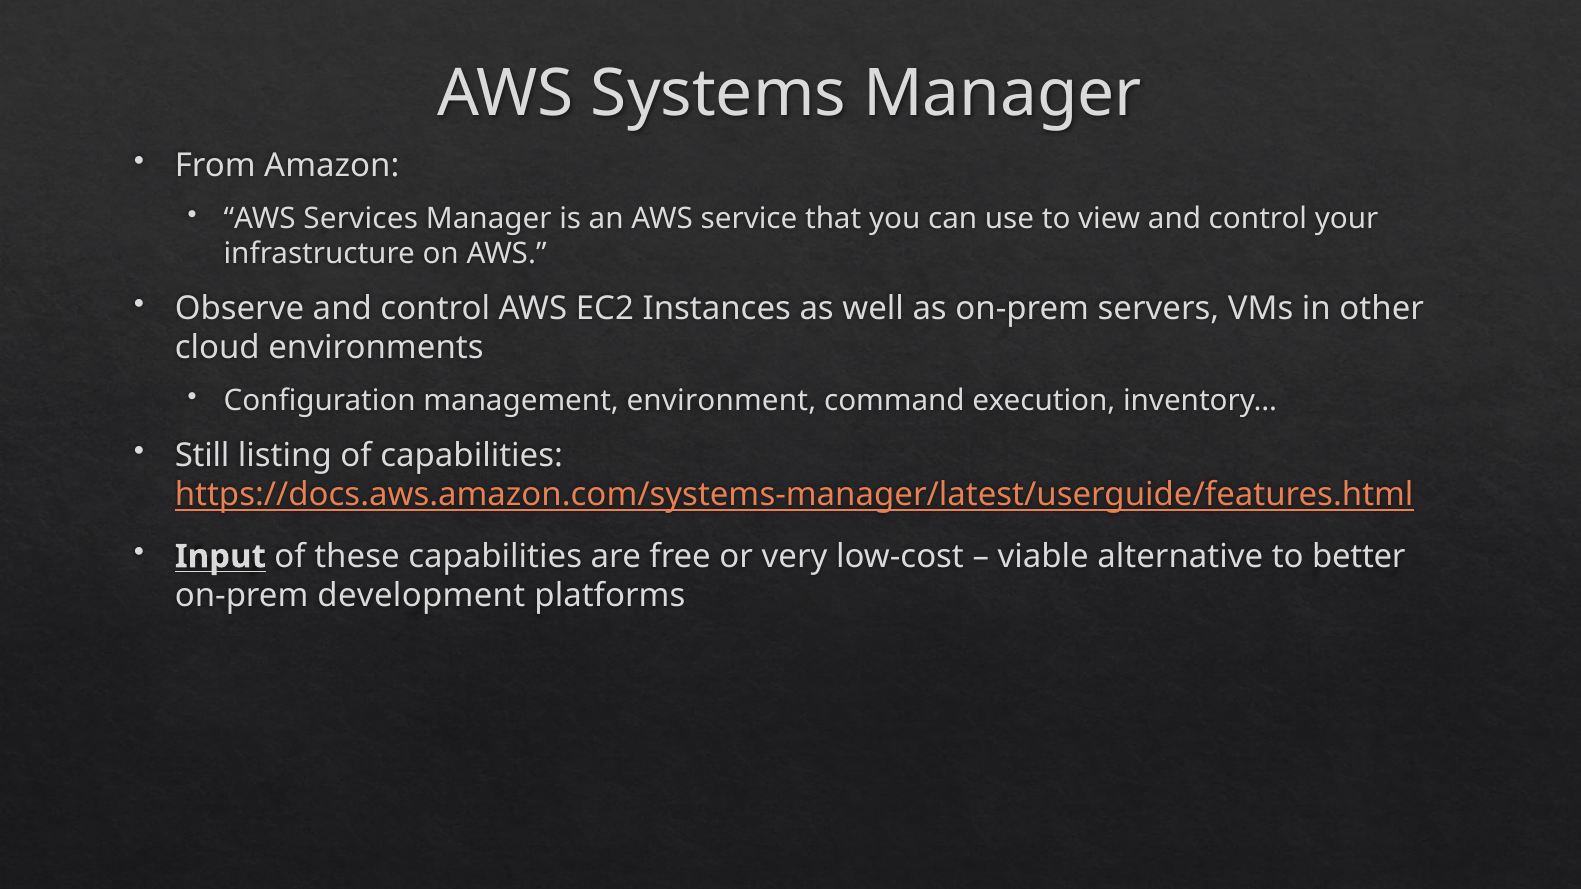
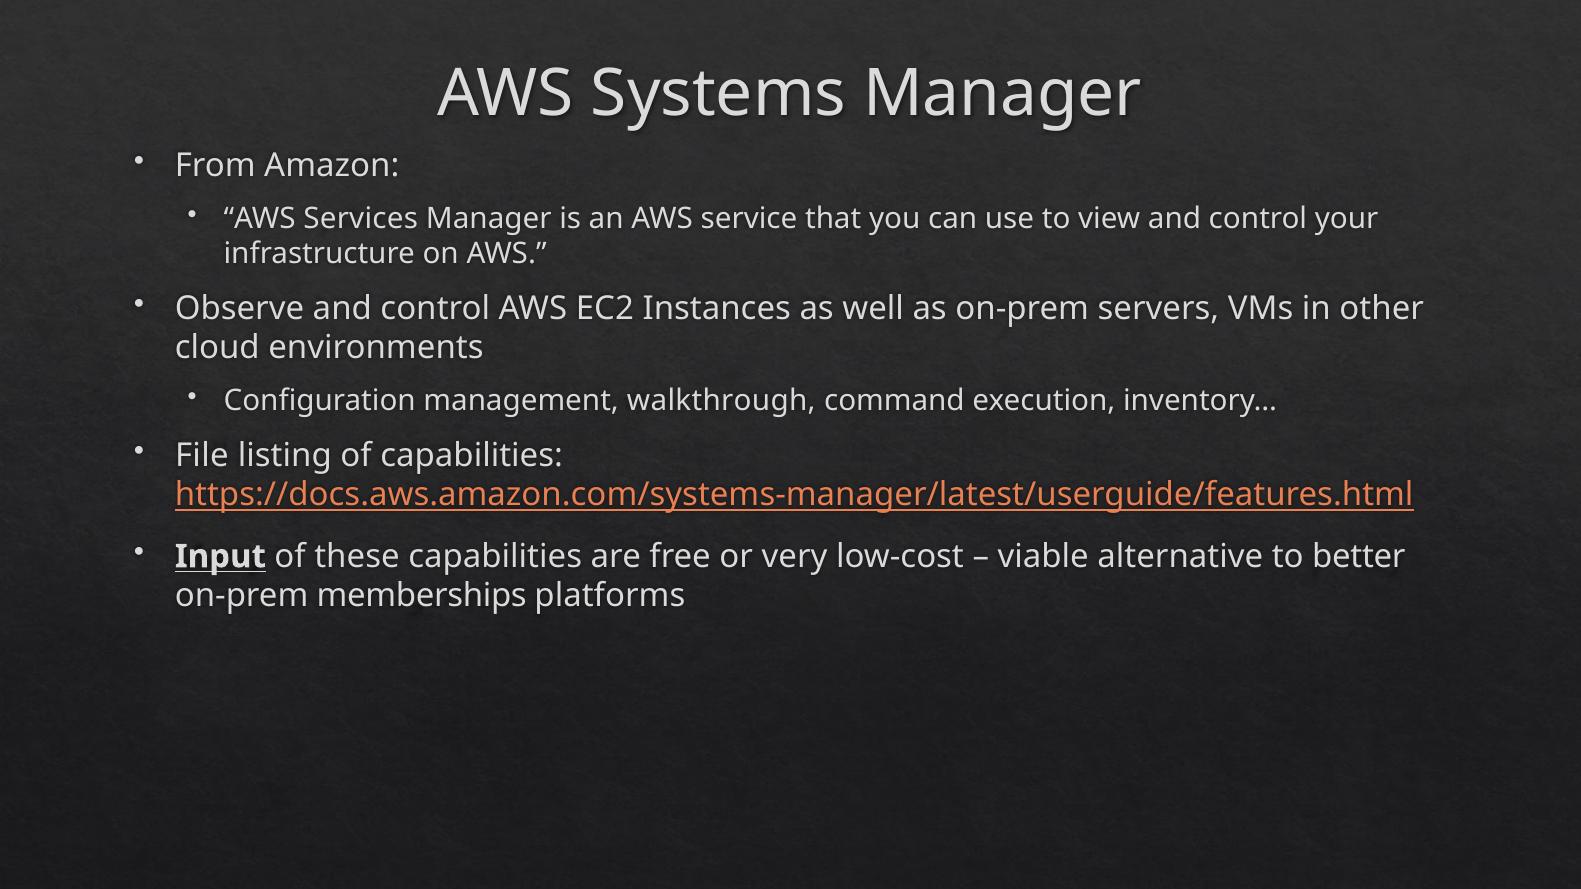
environment: environment -> walkthrough (721, 401)
Still: Still -> File (202, 455)
development: development -> memberships (422, 596)
